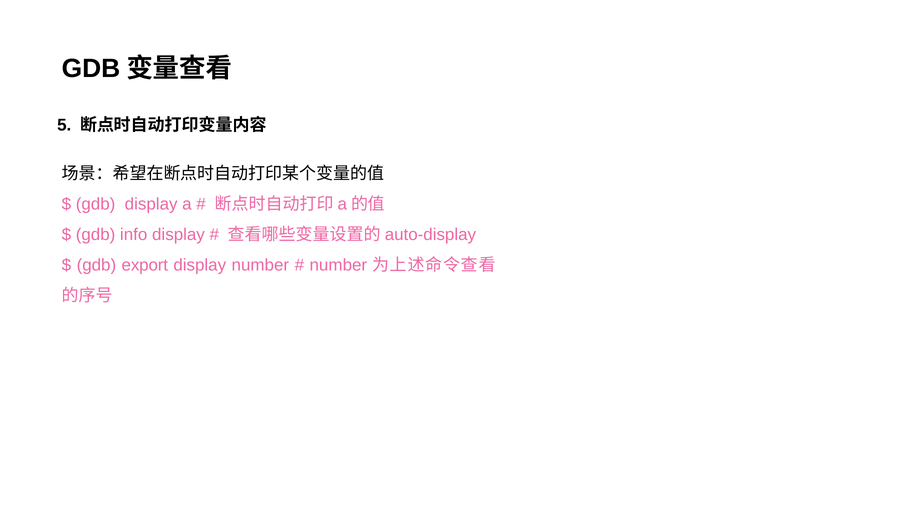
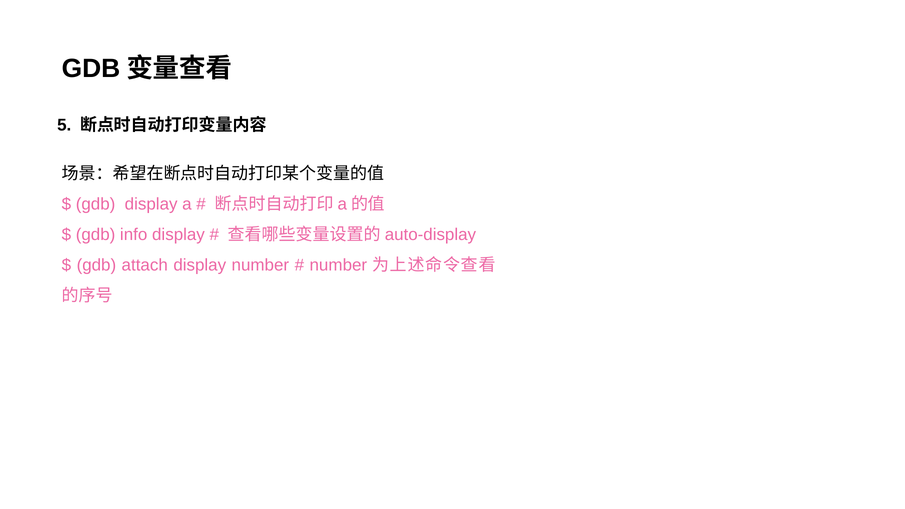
export: export -> attach (145, 265)
